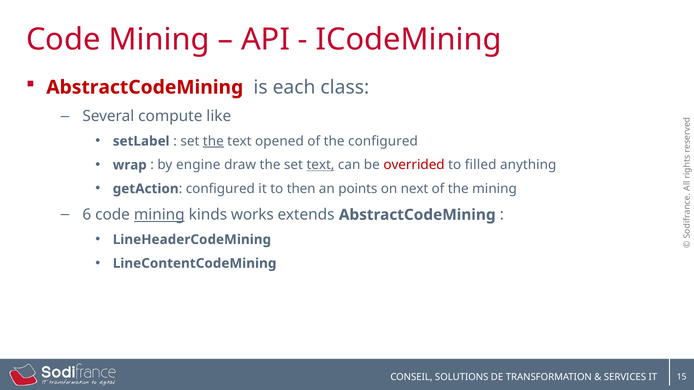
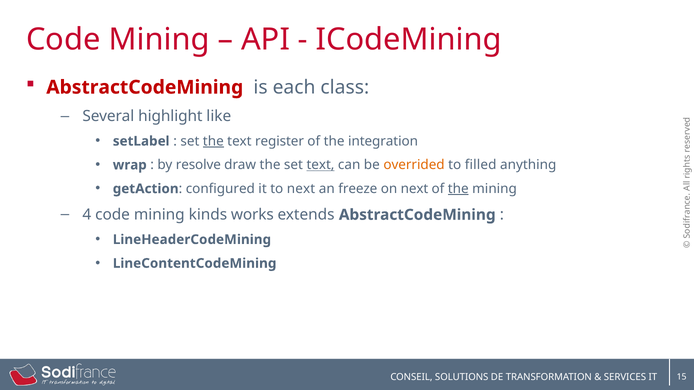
compute: compute -> highlight (170, 117)
opened: opened -> register (280, 141)
the configured: configured -> integration (383, 141)
engine: engine -> resolve (198, 165)
overrided colour: red -> orange (414, 165)
to then: then -> next (301, 189)
points: points -> freeze (358, 189)
the underline: none -> present (458, 189)
6: 6 -> 4 (87, 215)
mining underline: present -> none (159, 215)
